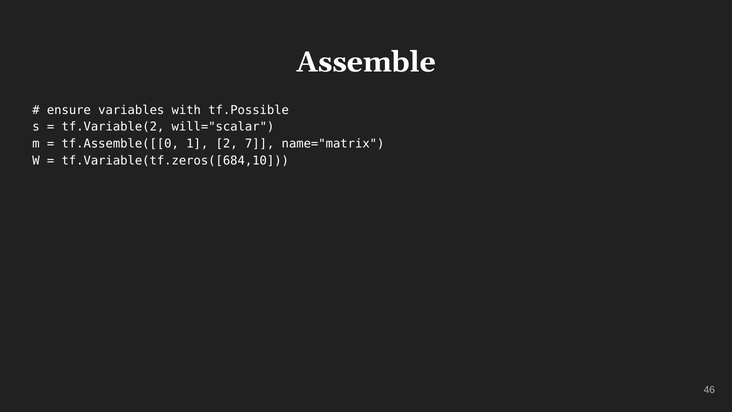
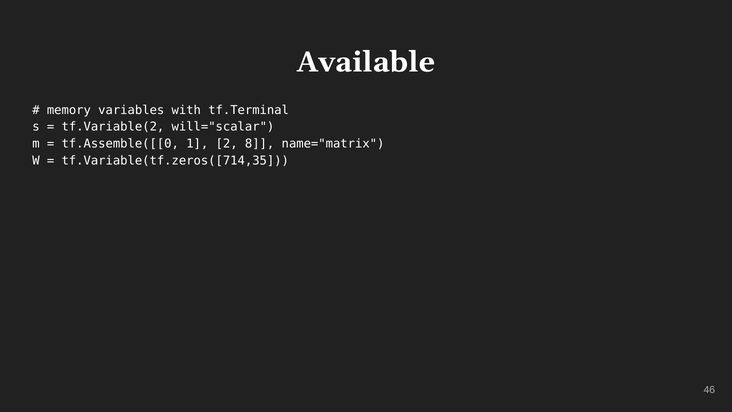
Assemble: Assemble -> Available (366, 62)
ensure: ensure -> memory (69, 110)
tf.Possible: tf.Possible -> tf.Terminal (249, 110)
7: 7 -> 8 (260, 144)
tf.Variable(tf.zeros([684,10: tf.Variable(tf.zeros([684,10 -> tf.Variable(tf.zeros([714,35 (175, 160)
